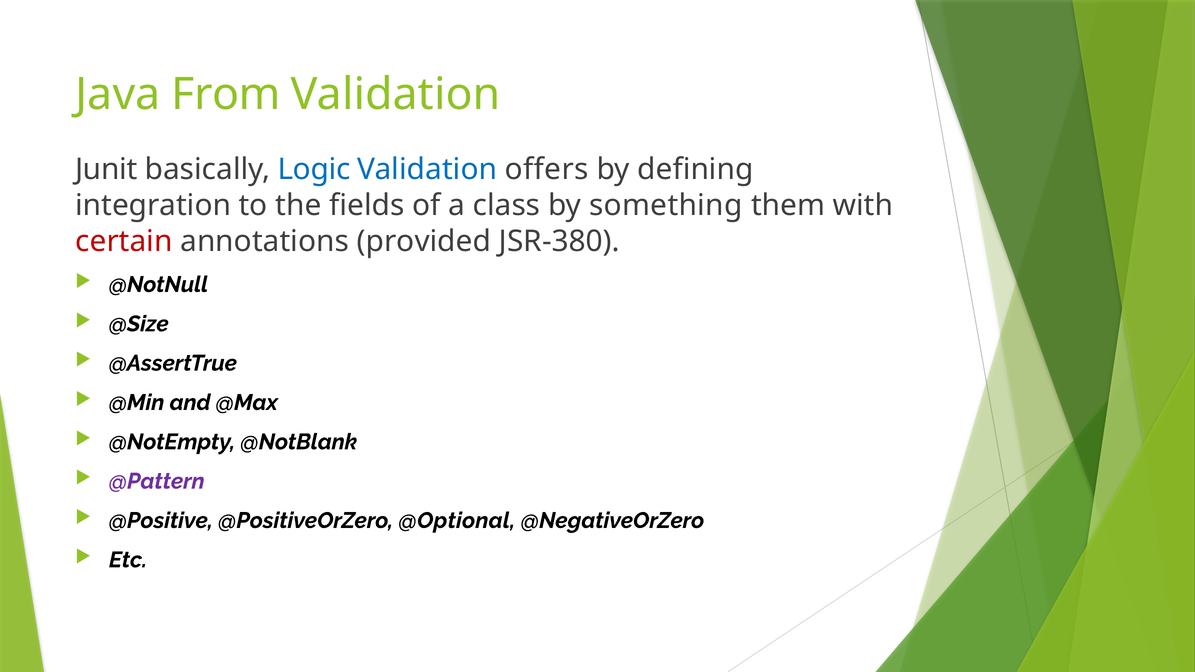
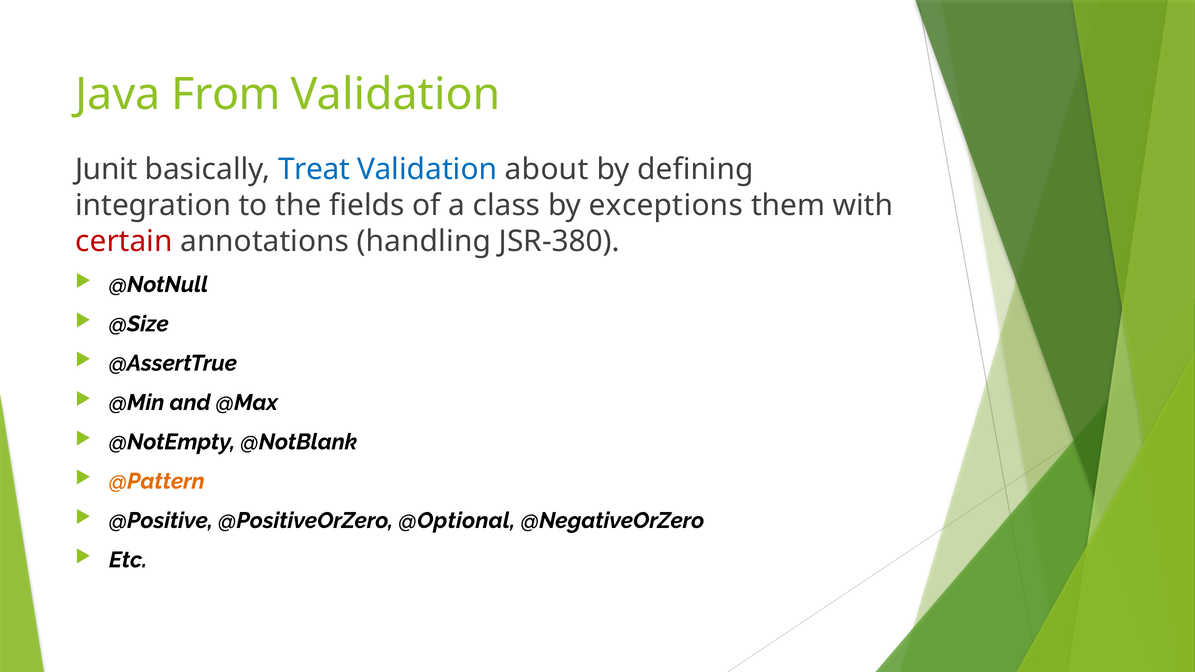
Logic: Logic -> Treat (314, 170)
offers: offers -> about (547, 170)
something: something -> exceptions (666, 206)
provided: provided -> handling (424, 241)
@Pattern colour: purple -> orange (157, 481)
